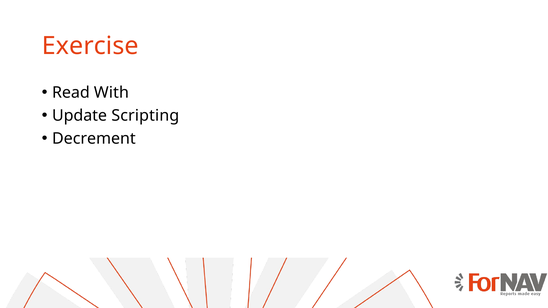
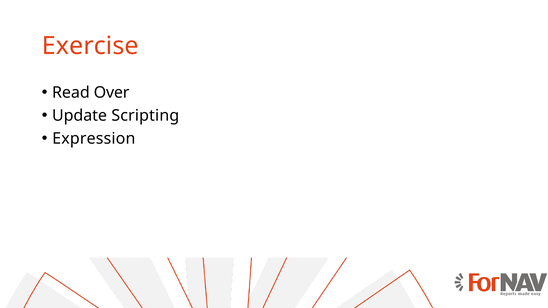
With: With -> Over (112, 93)
Decrement: Decrement -> Expression (94, 139)
